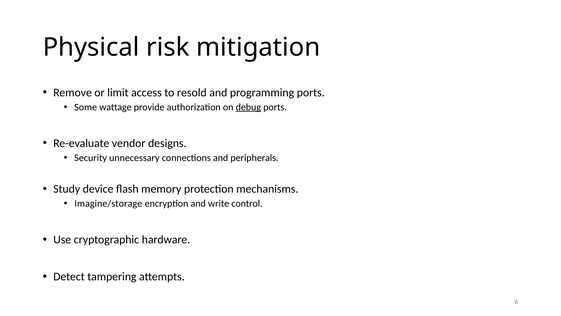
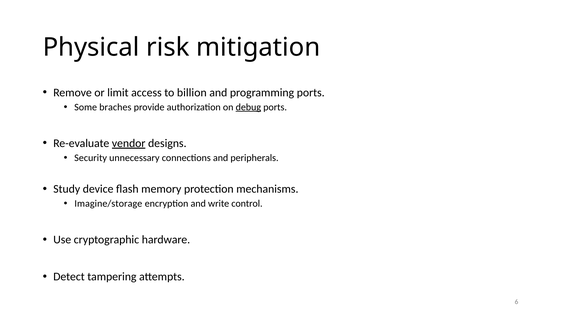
resold: resold -> billion (192, 92)
wattage: wattage -> braches (115, 107)
vendor underline: none -> present (129, 143)
